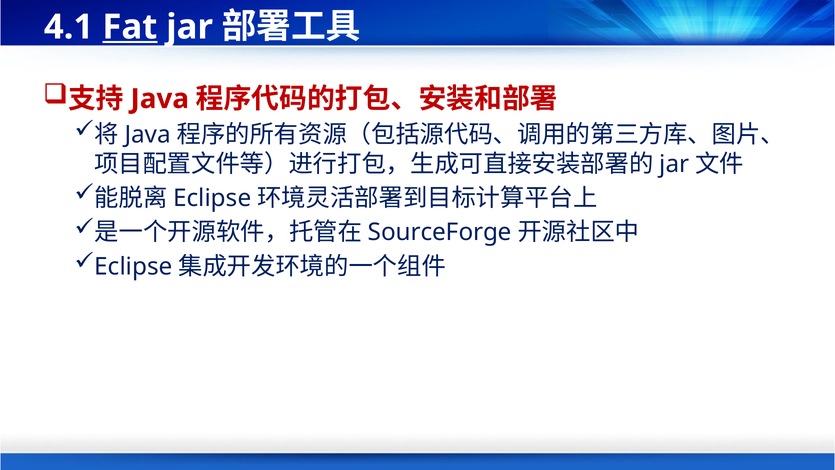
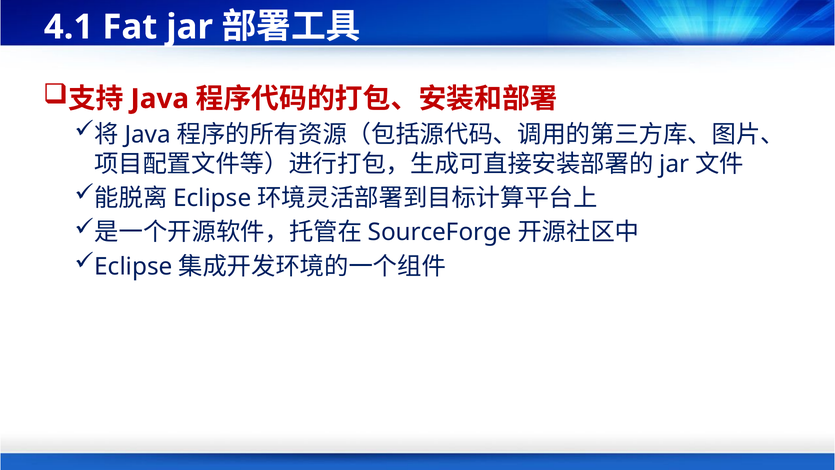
Fat underline: present -> none (130, 27)
